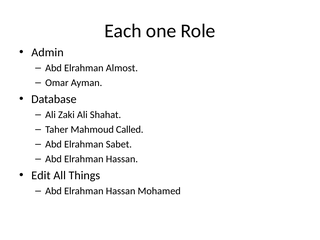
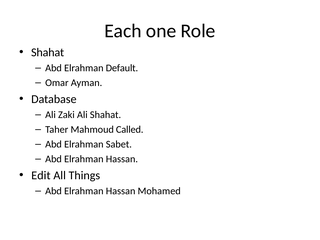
Admin: Admin -> Shahat (48, 52)
Almost: Almost -> Default (122, 68)
